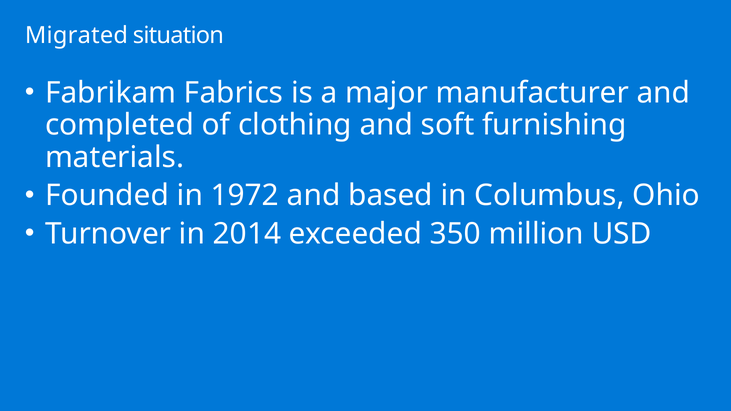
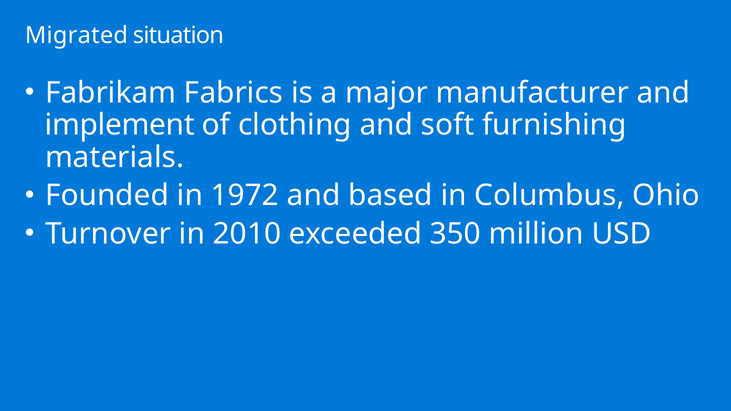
completed: completed -> implement (120, 125)
2014: 2014 -> 2010 (247, 234)
